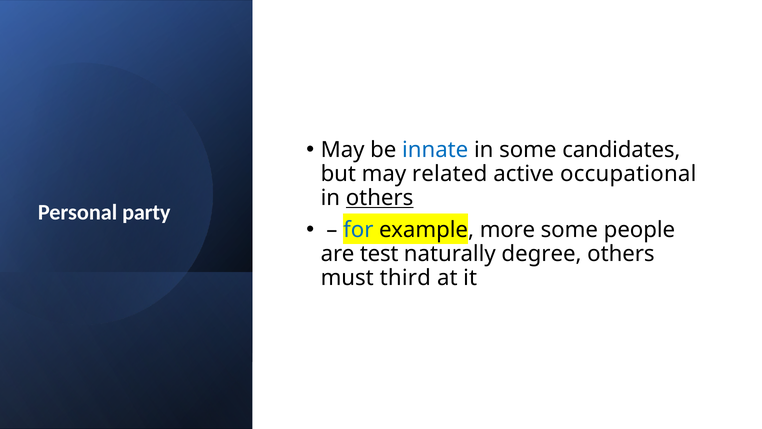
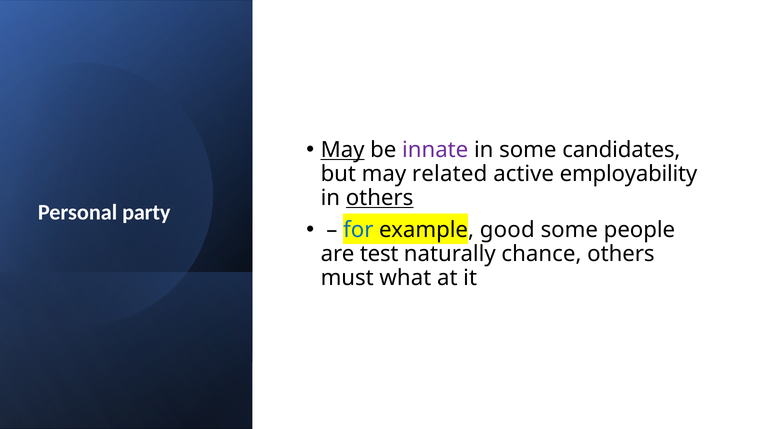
May underline: none -> present (343, 150)
innate colour: blue -> purple (435, 150)
occupational: occupational -> employability (628, 174)
more: more -> good (507, 230)
degree: degree -> chance (541, 254)
third: third -> what (405, 278)
